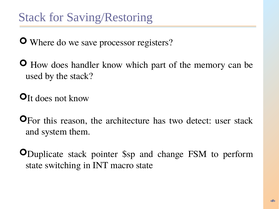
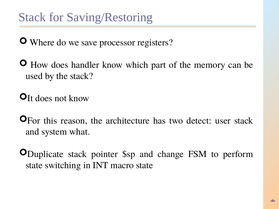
them: them -> what (80, 132)
